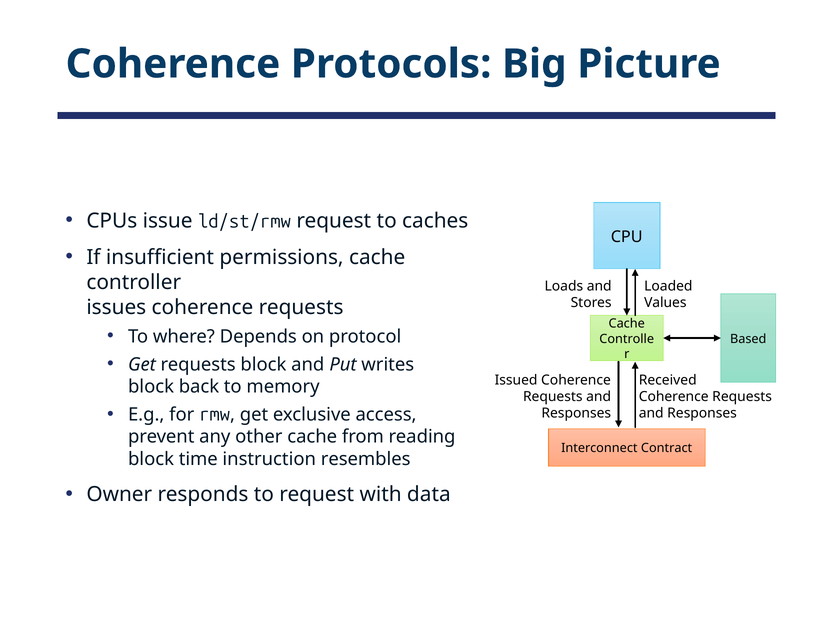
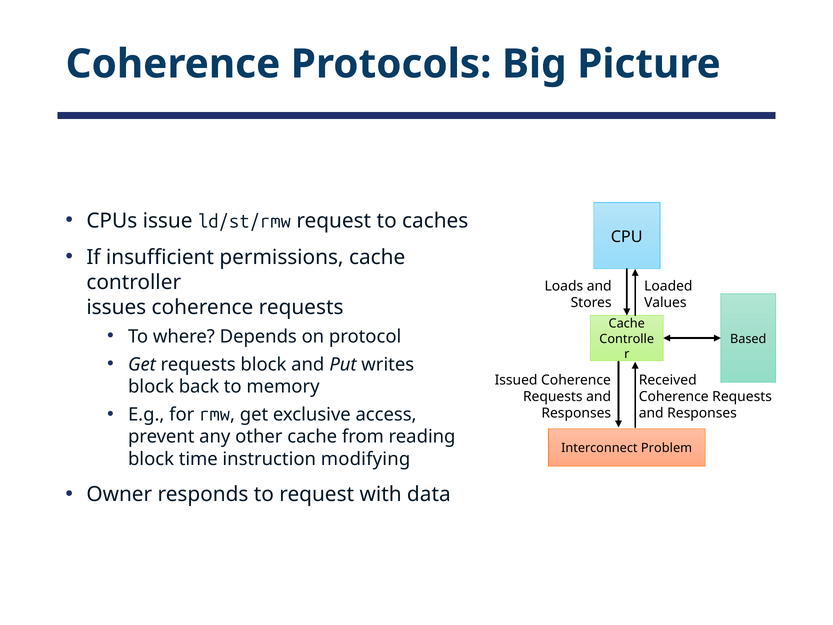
Contract: Contract -> Problem (667, 448)
resembles: resembles -> modifying (366, 459)
